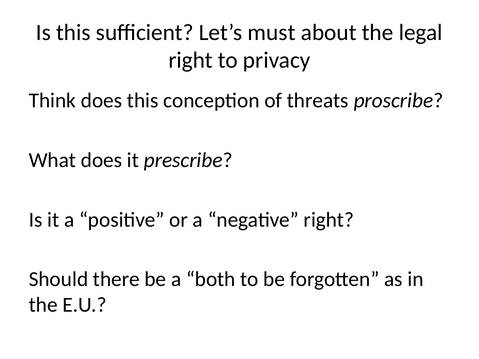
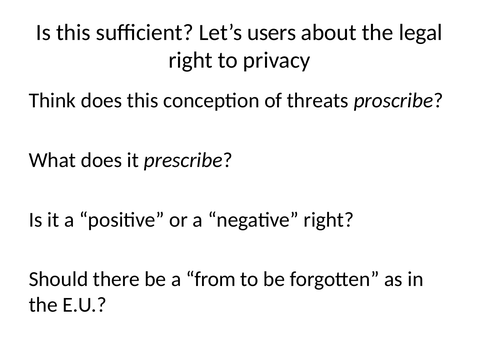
must: must -> users (272, 32)
both: both -> from (211, 280)
